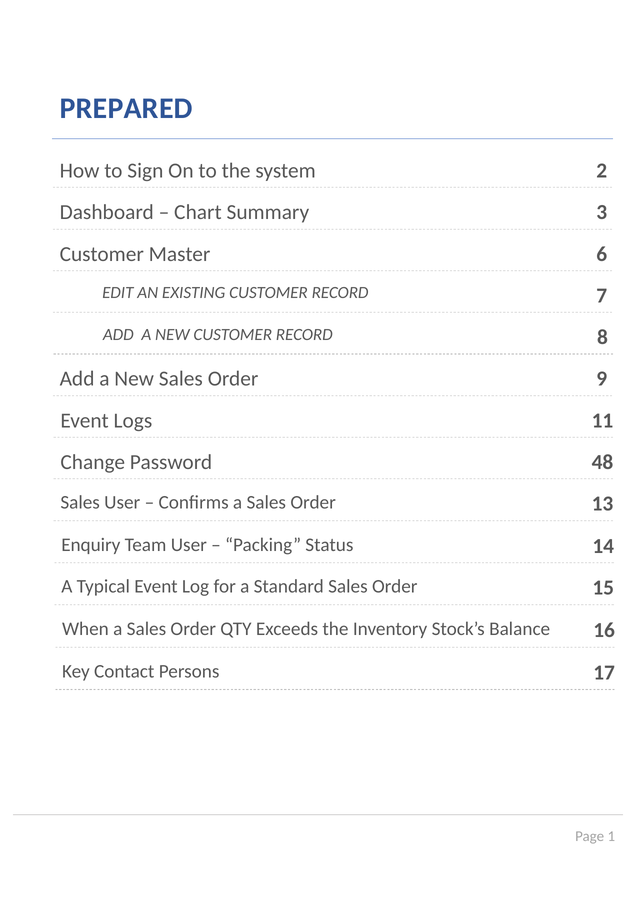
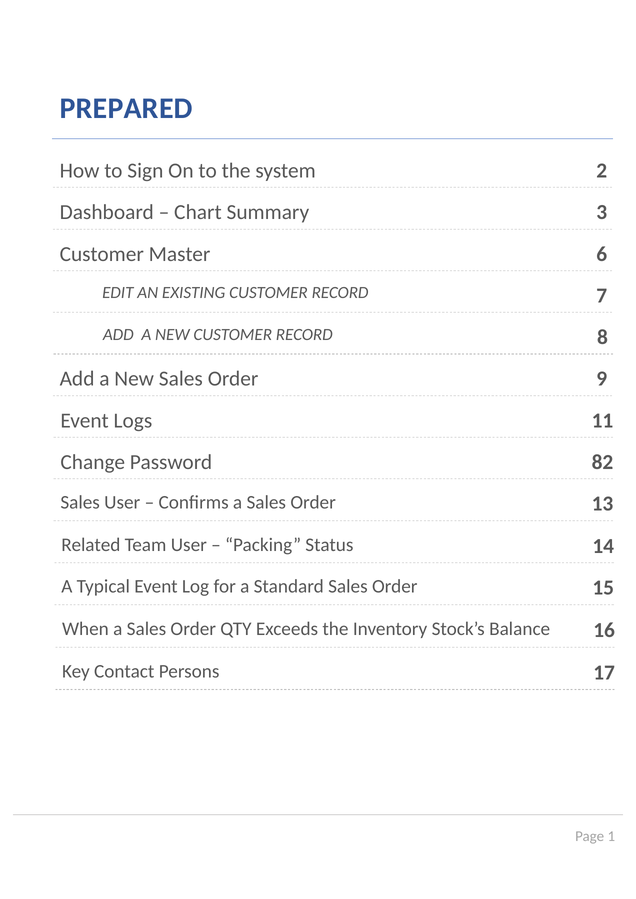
48: 48 -> 82 (602, 462)
Enquiry: Enquiry -> Related (91, 545)
